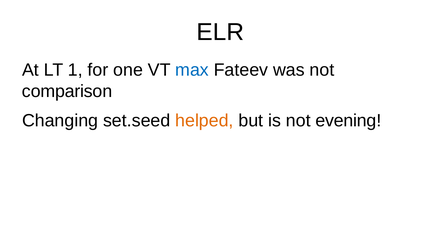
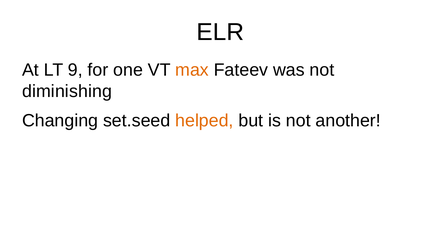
1: 1 -> 9 (75, 70)
max colour: blue -> orange (192, 70)
comparison: comparison -> diminishing (67, 91)
evening: evening -> another (348, 121)
